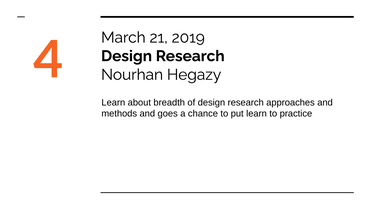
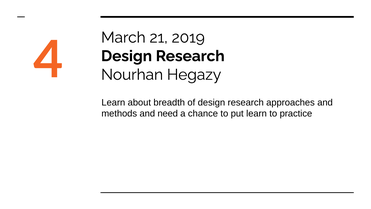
goes: goes -> need (168, 113)
